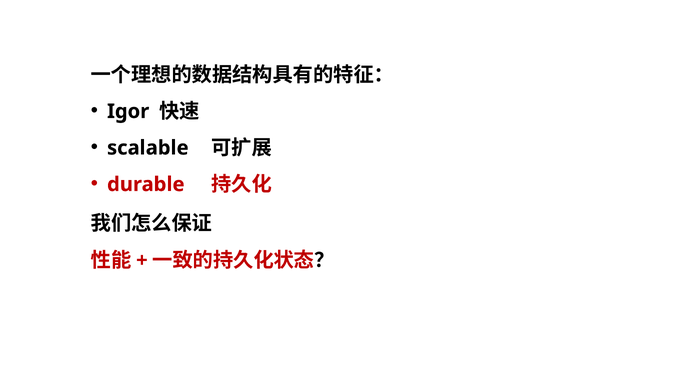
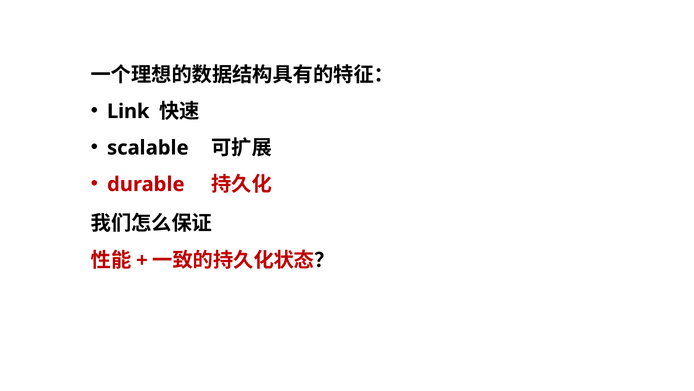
Igor: Igor -> Link (128, 111)
